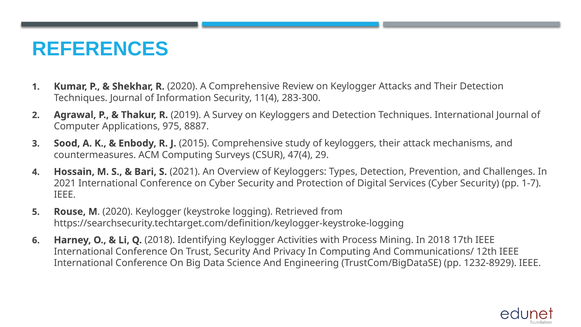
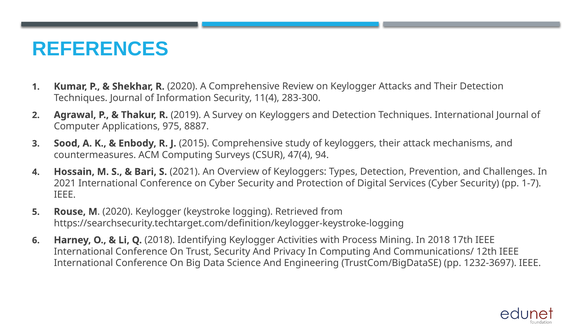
29: 29 -> 94 (322, 155)
1232-8929: 1232-8929 -> 1232-3697 (490, 263)
